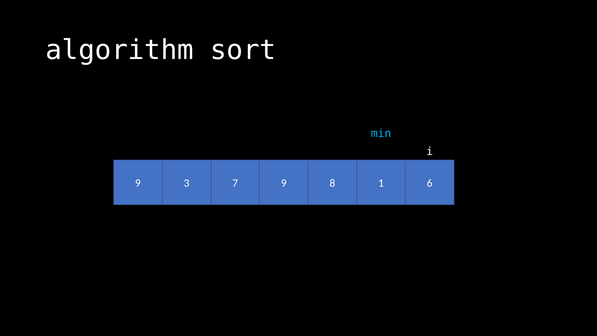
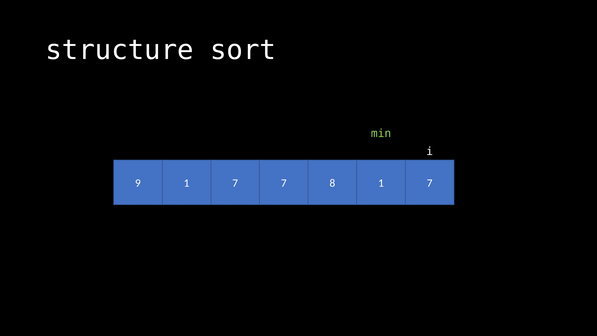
algorithm: algorithm -> structure (120, 50)
min colour: light blue -> light green (381, 133)
9 3: 3 -> 1 (187, 183)
7 9: 9 -> 7 (284, 183)
8 1 6: 6 -> 7 (430, 183)
